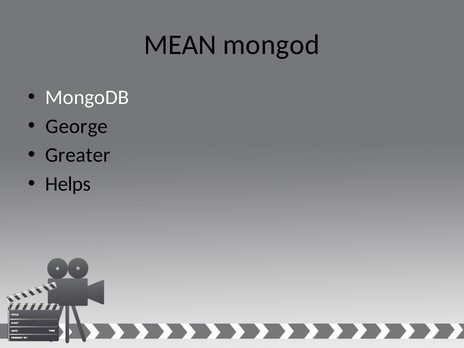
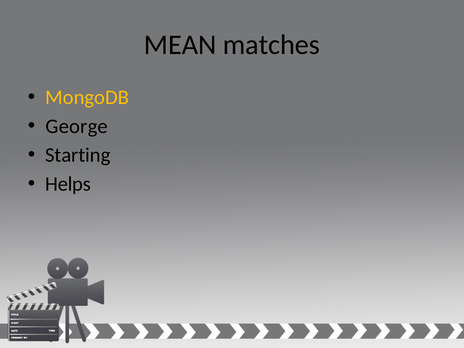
mongod: mongod -> matches (271, 45)
MongoDB colour: white -> yellow (87, 97)
Greater: Greater -> Starting (78, 155)
